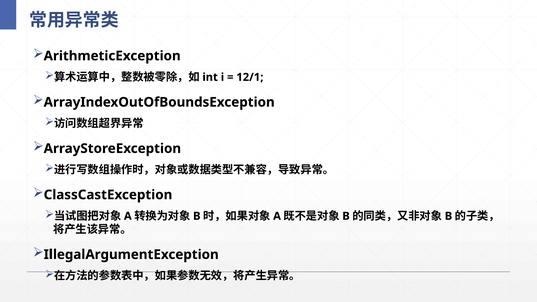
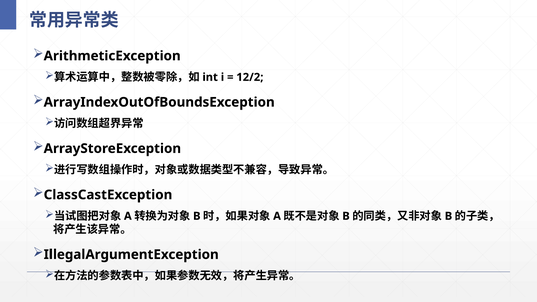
12/1: 12/1 -> 12/2 (250, 77)
